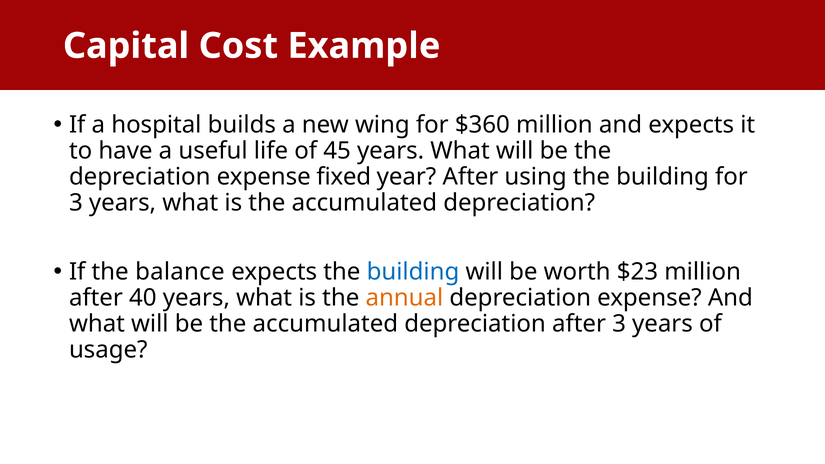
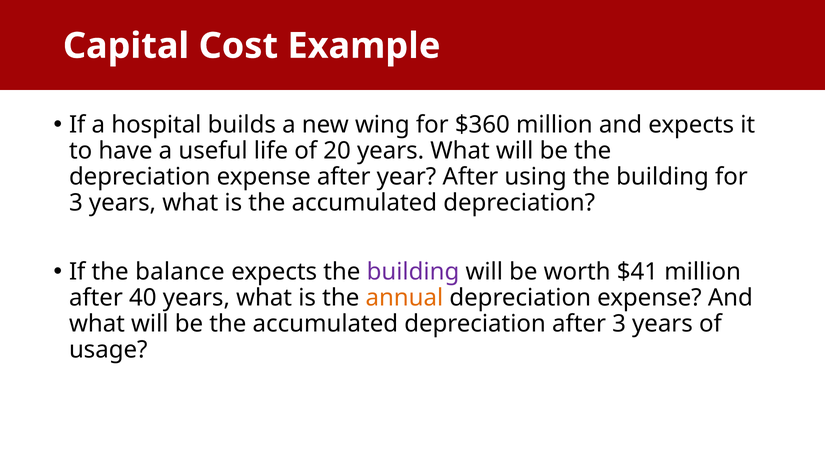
45: 45 -> 20 (337, 151)
expense fixed: fixed -> after (344, 177)
building colour: blue -> purple (413, 272)
$23: $23 -> $41 (637, 272)
